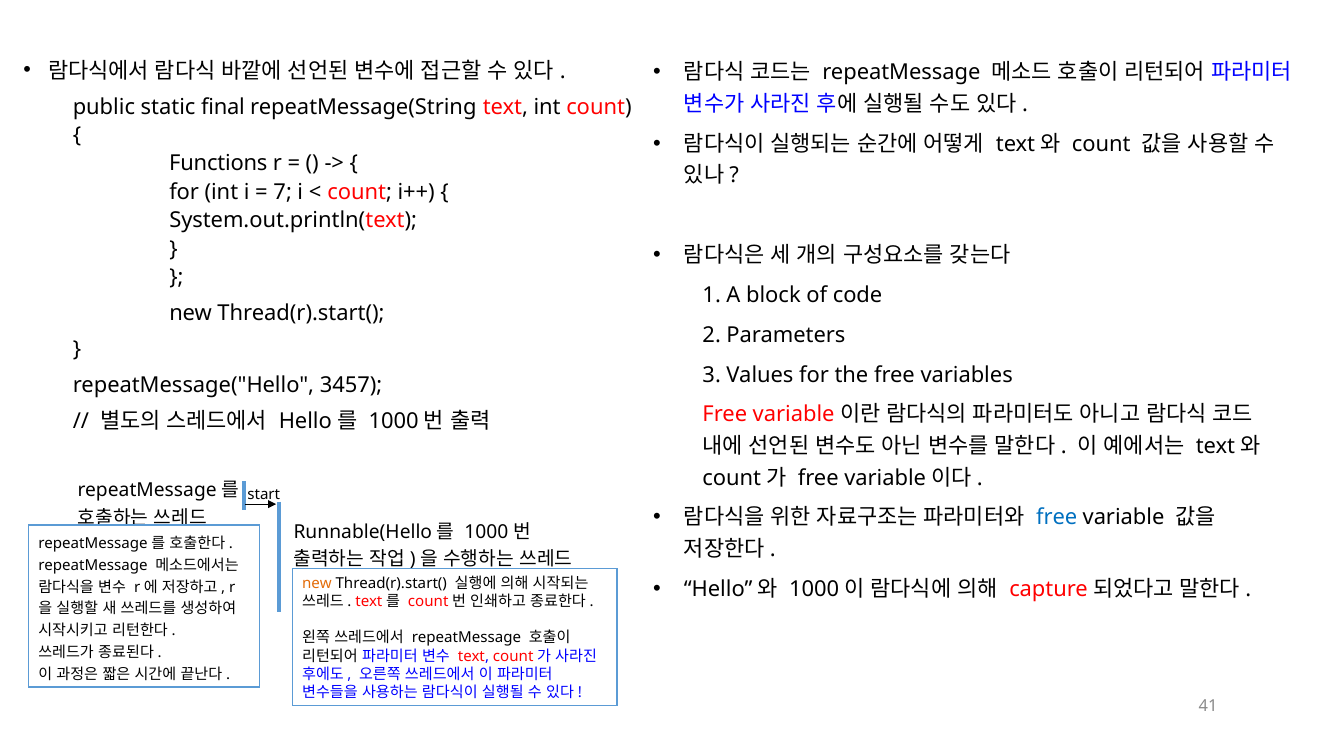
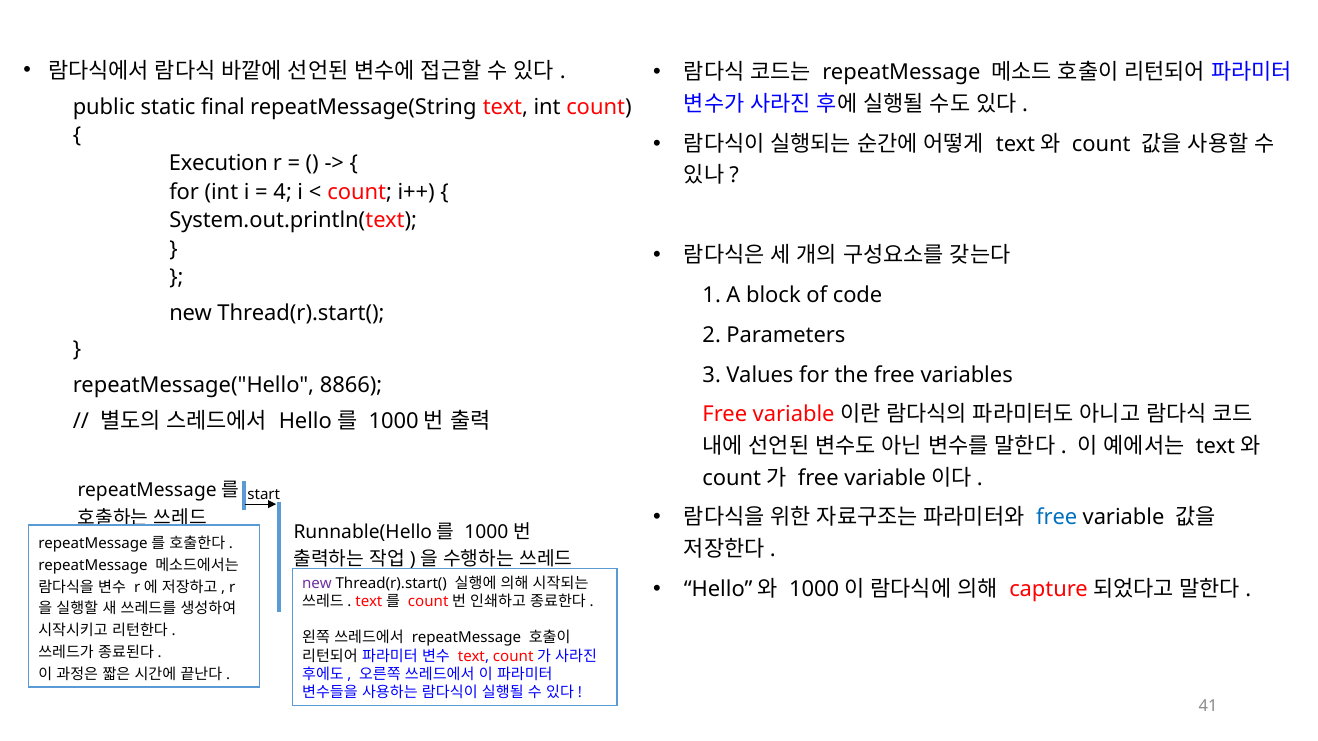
Functions: Functions -> Execution (218, 164)
7: 7 -> 4 (283, 192)
3457: 3457 -> 8866 (351, 385)
new colour: orange -> purple (317, 584)
